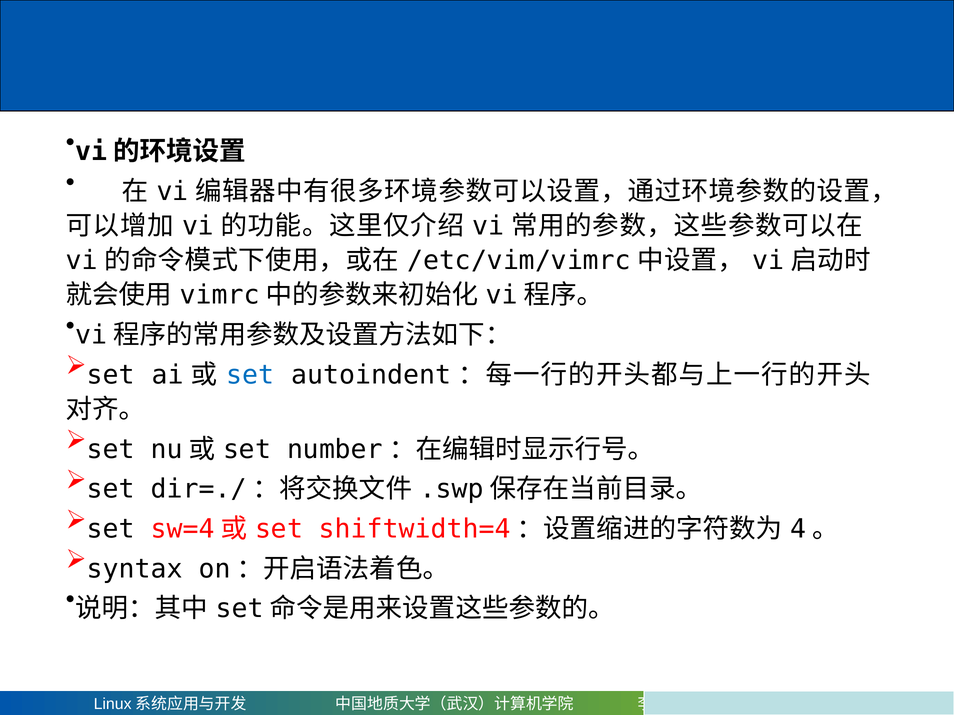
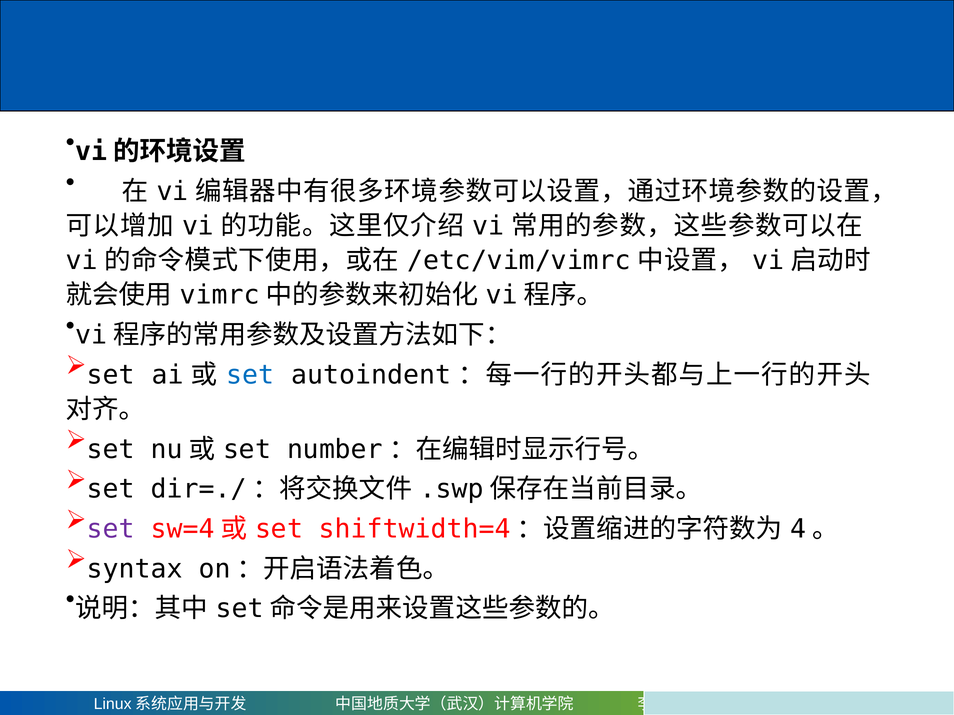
set colour: black -> purple (111, 529)
